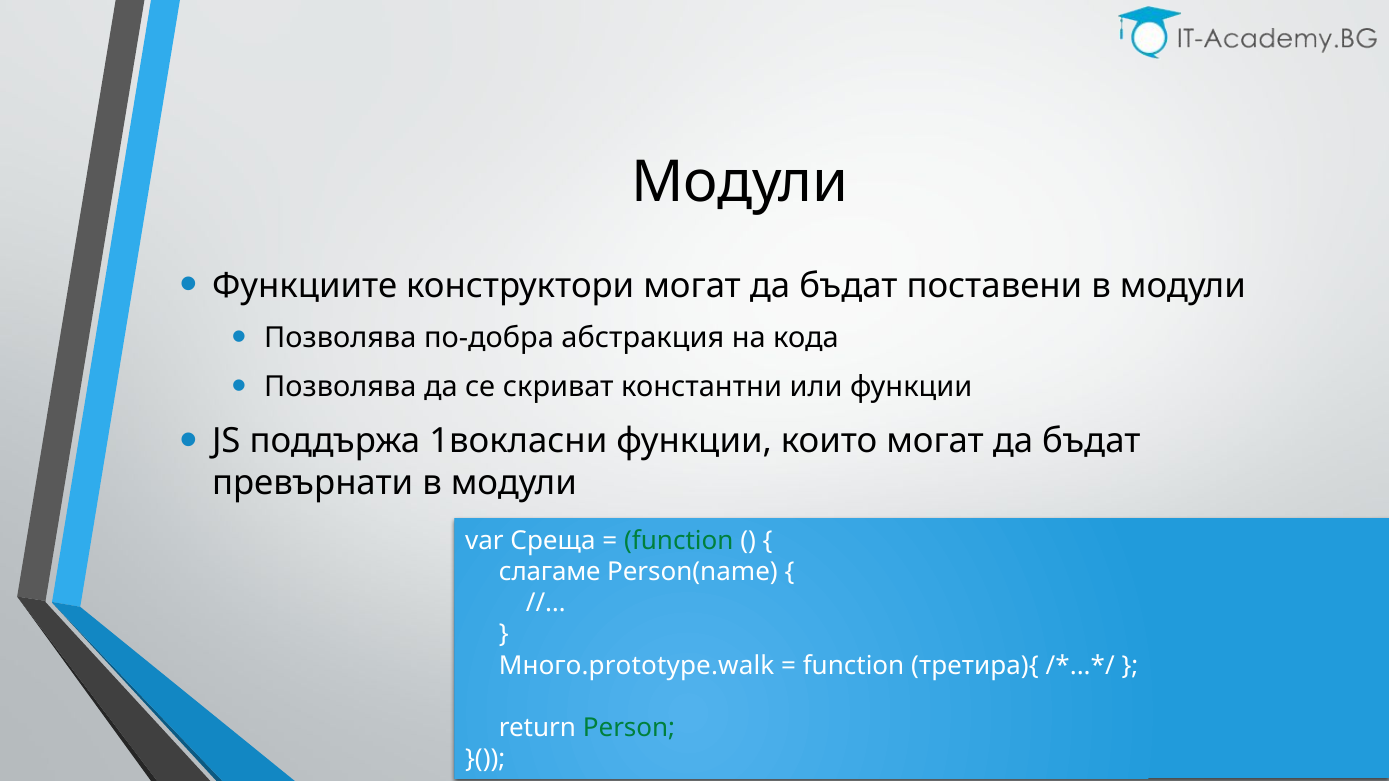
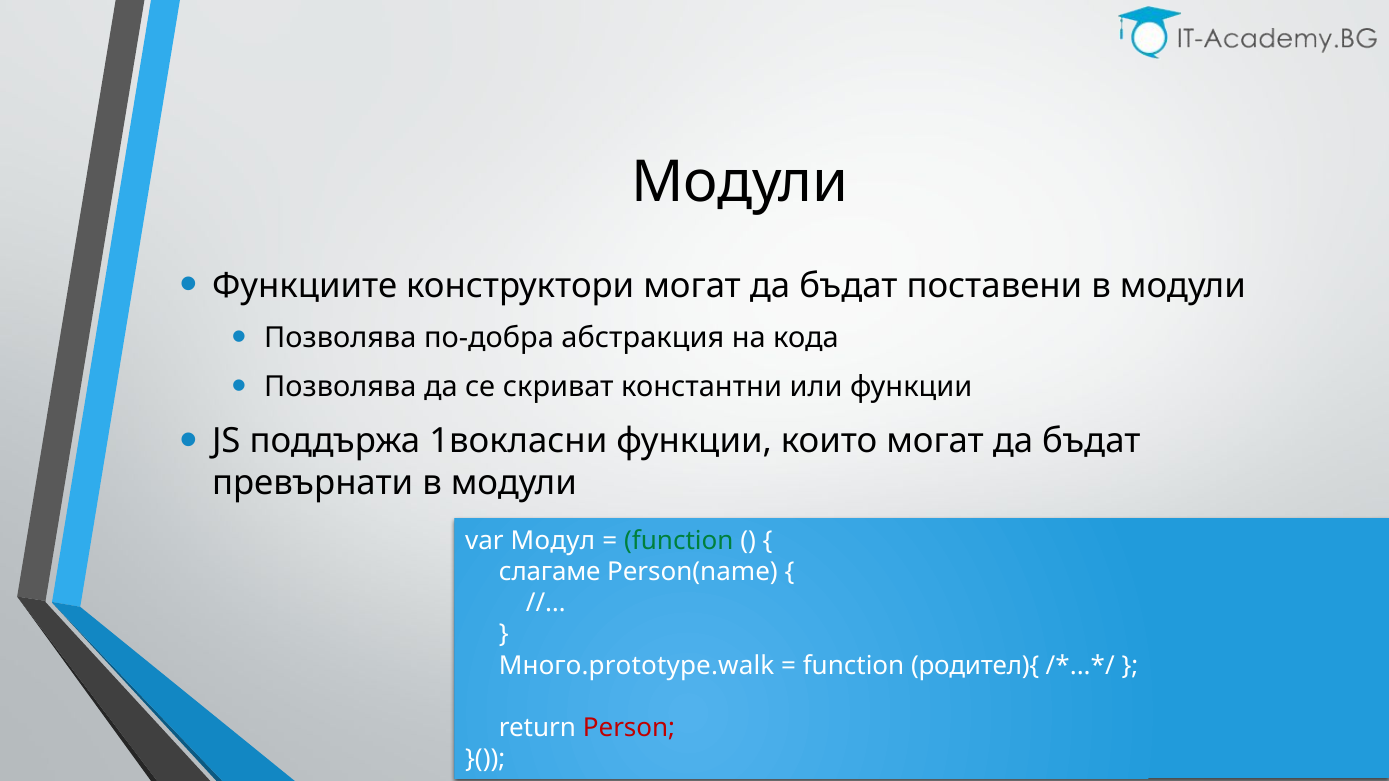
Среща: Среща -> Модул (553, 541)
третира){: третира){ -> родител){ (975, 666)
Person colour: green -> red (629, 728)
